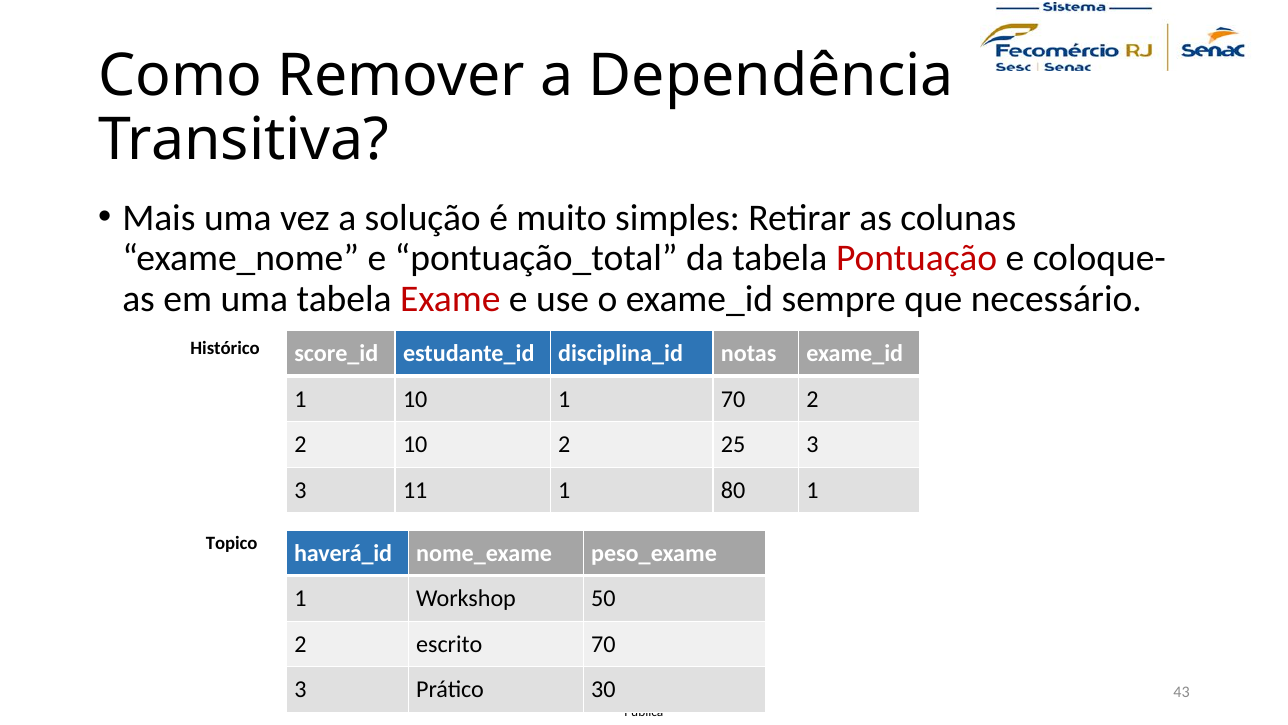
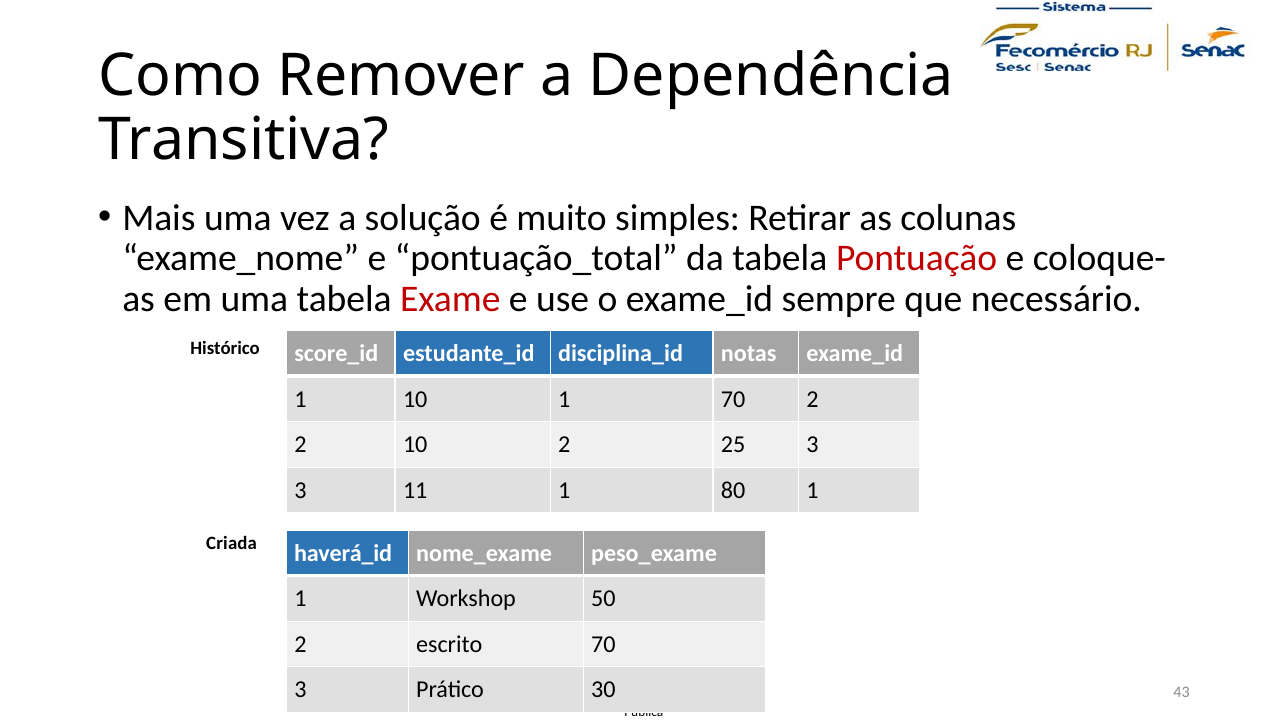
Topico: Topico -> Criada (232, 543)
